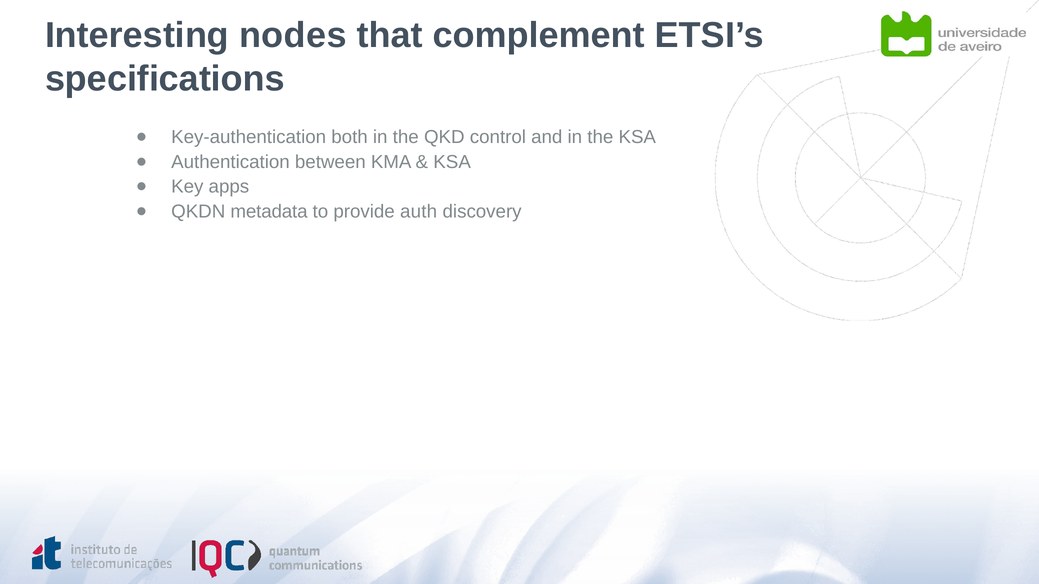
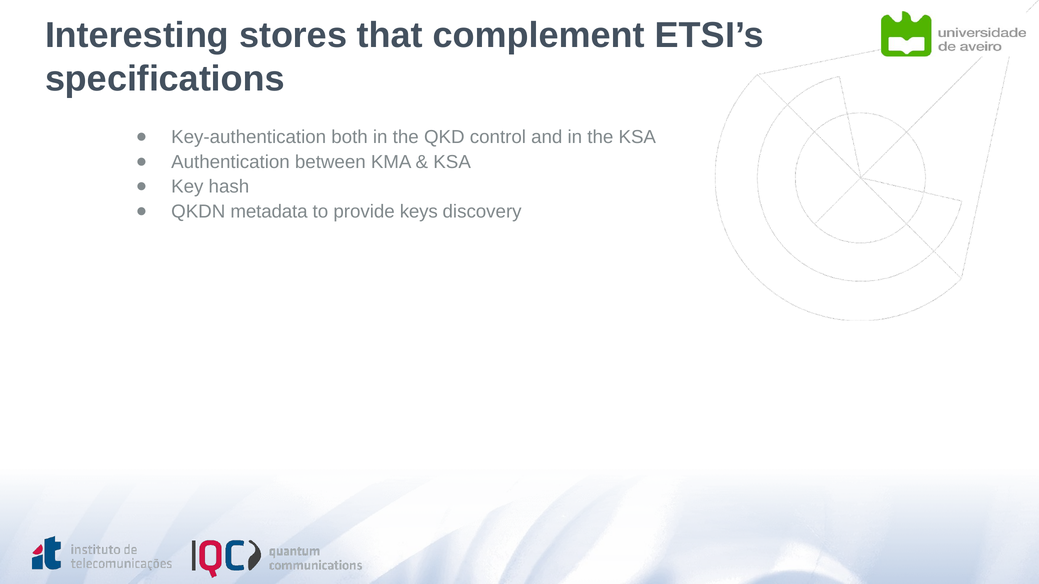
nodes: nodes -> stores (293, 36)
apps: apps -> hash (229, 187)
auth: auth -> keys (419, 212)
